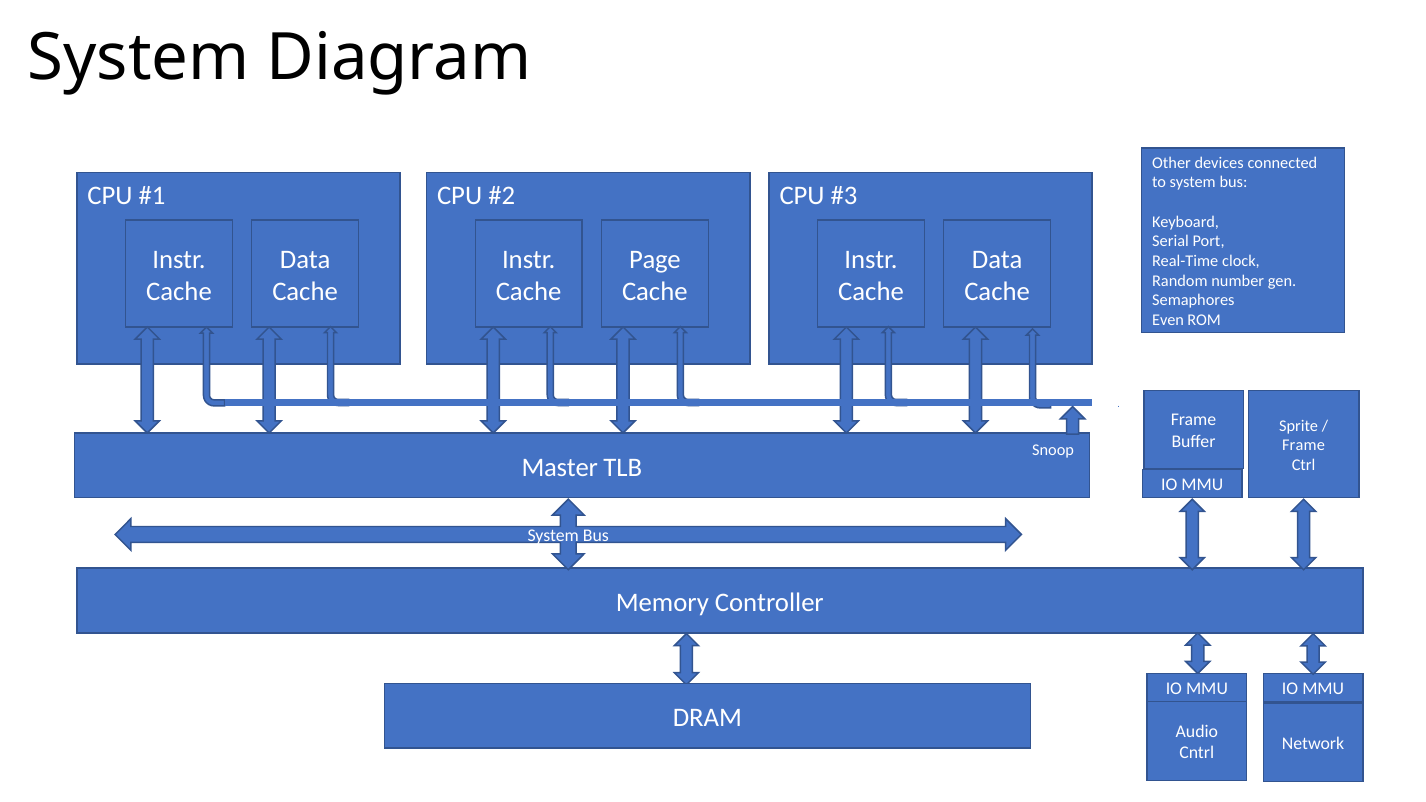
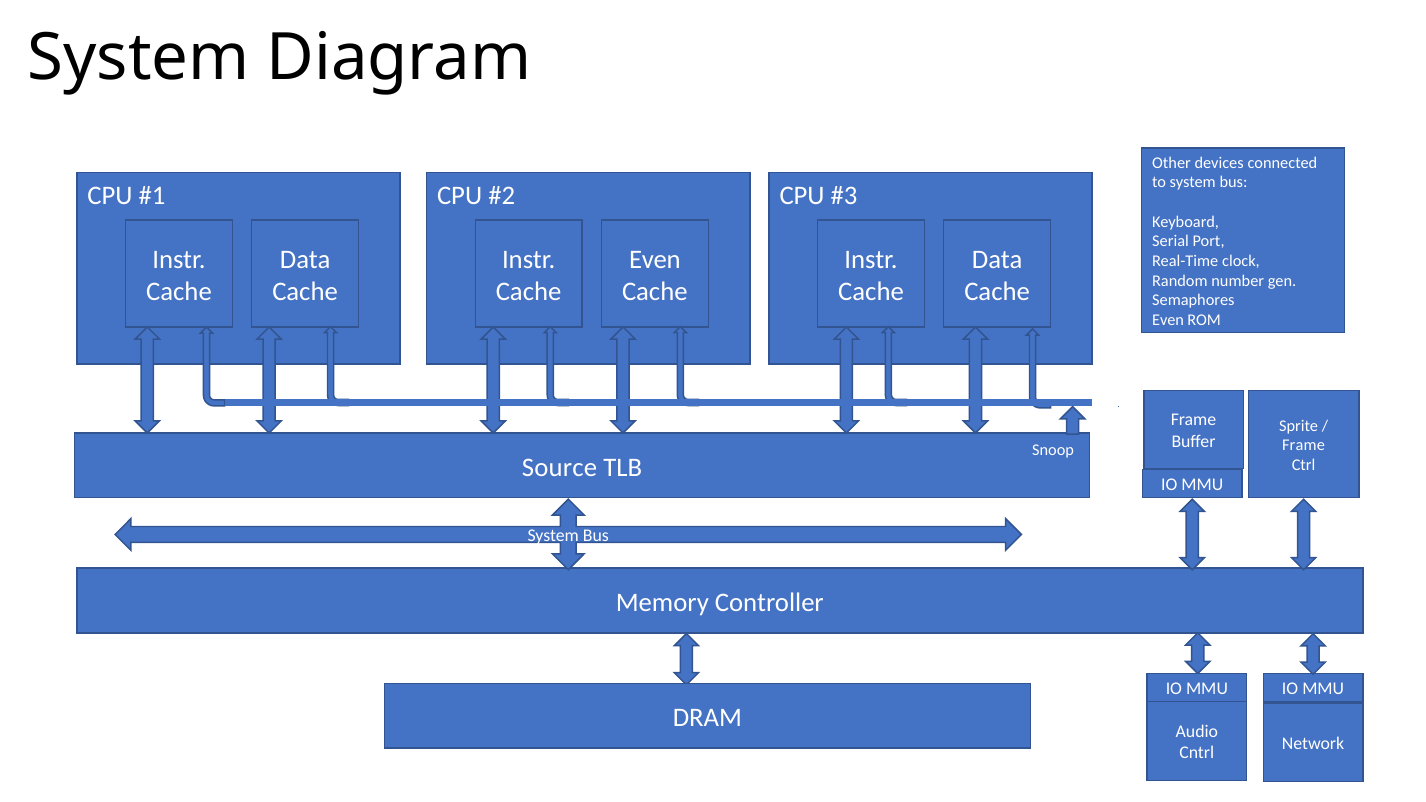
Page: Page -> Even (655, 259)
Master: Master -> Source (560, 467)
